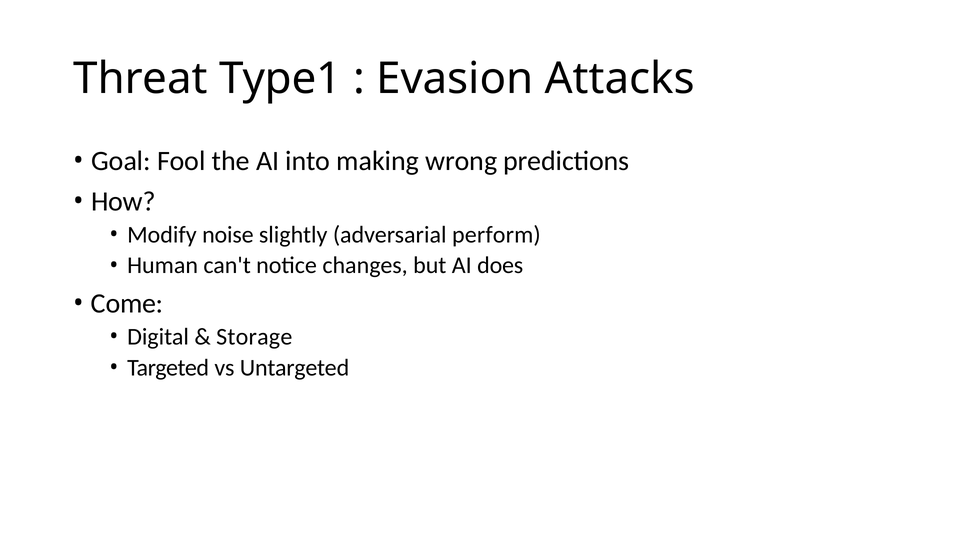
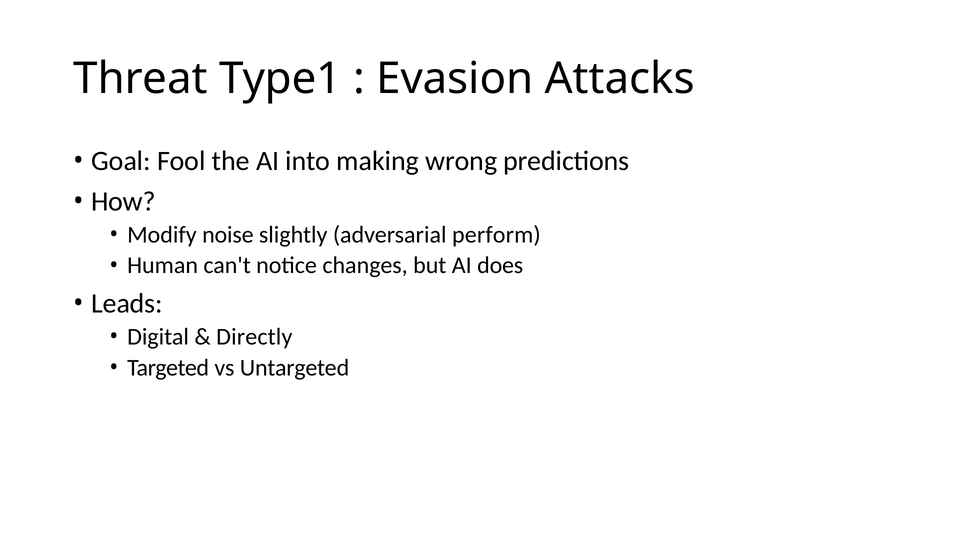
Come: Come -> Leads (127, 304)
Storage: Storage -> Directly (254, 337)
